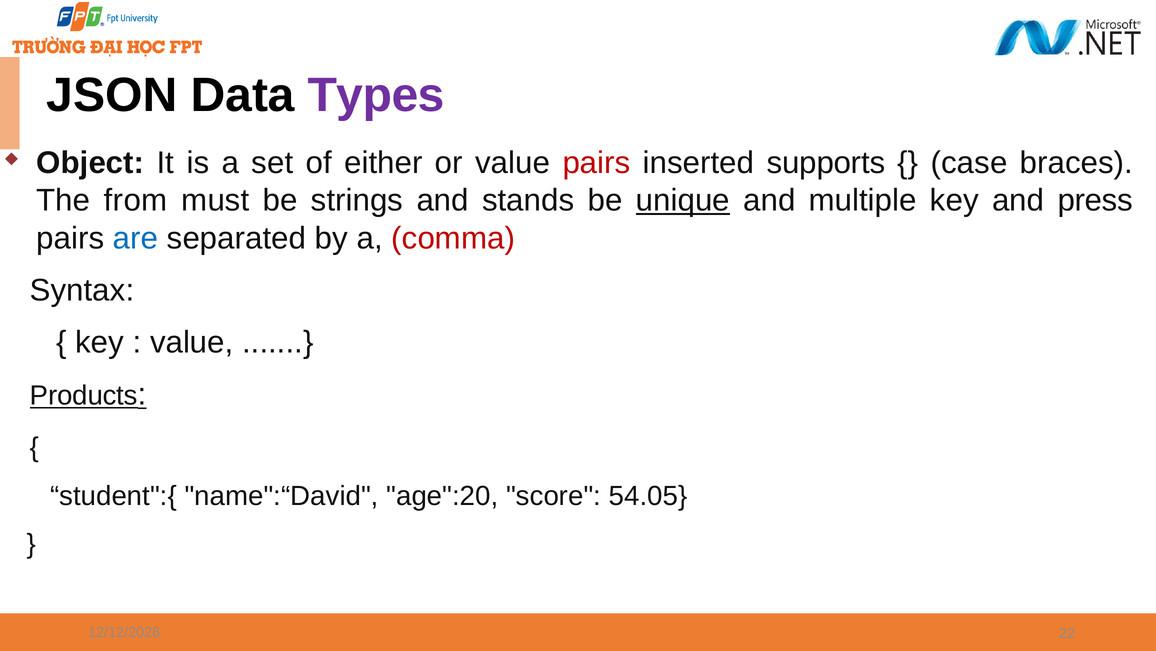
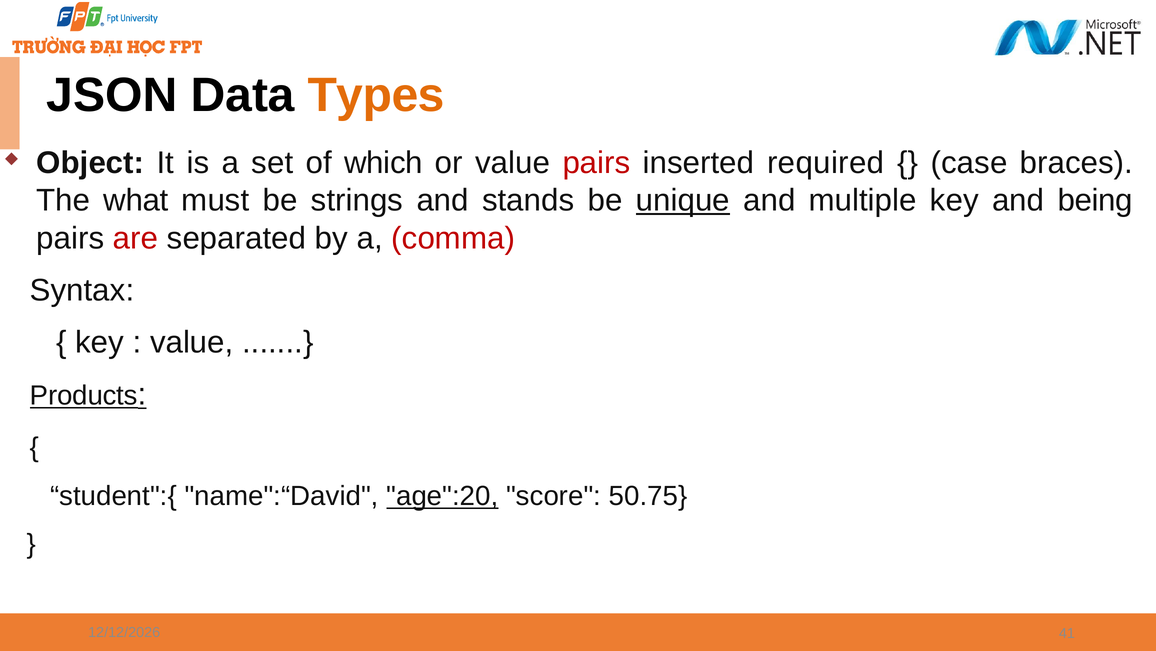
Types colour: purple -> orange (376, 95)
either: either -> which (383, 163)
supports: supports -> required (826, 163)
from: from -> what (136, 200)
press: press -> being (1095, 200)
are colour: blue -> red (136, 238)
age":20 underline: none -> present (442, 496)
54.05: 54.05 -> 50.75 (648, 496)
22: 22 -> 41 (1067, 633)
